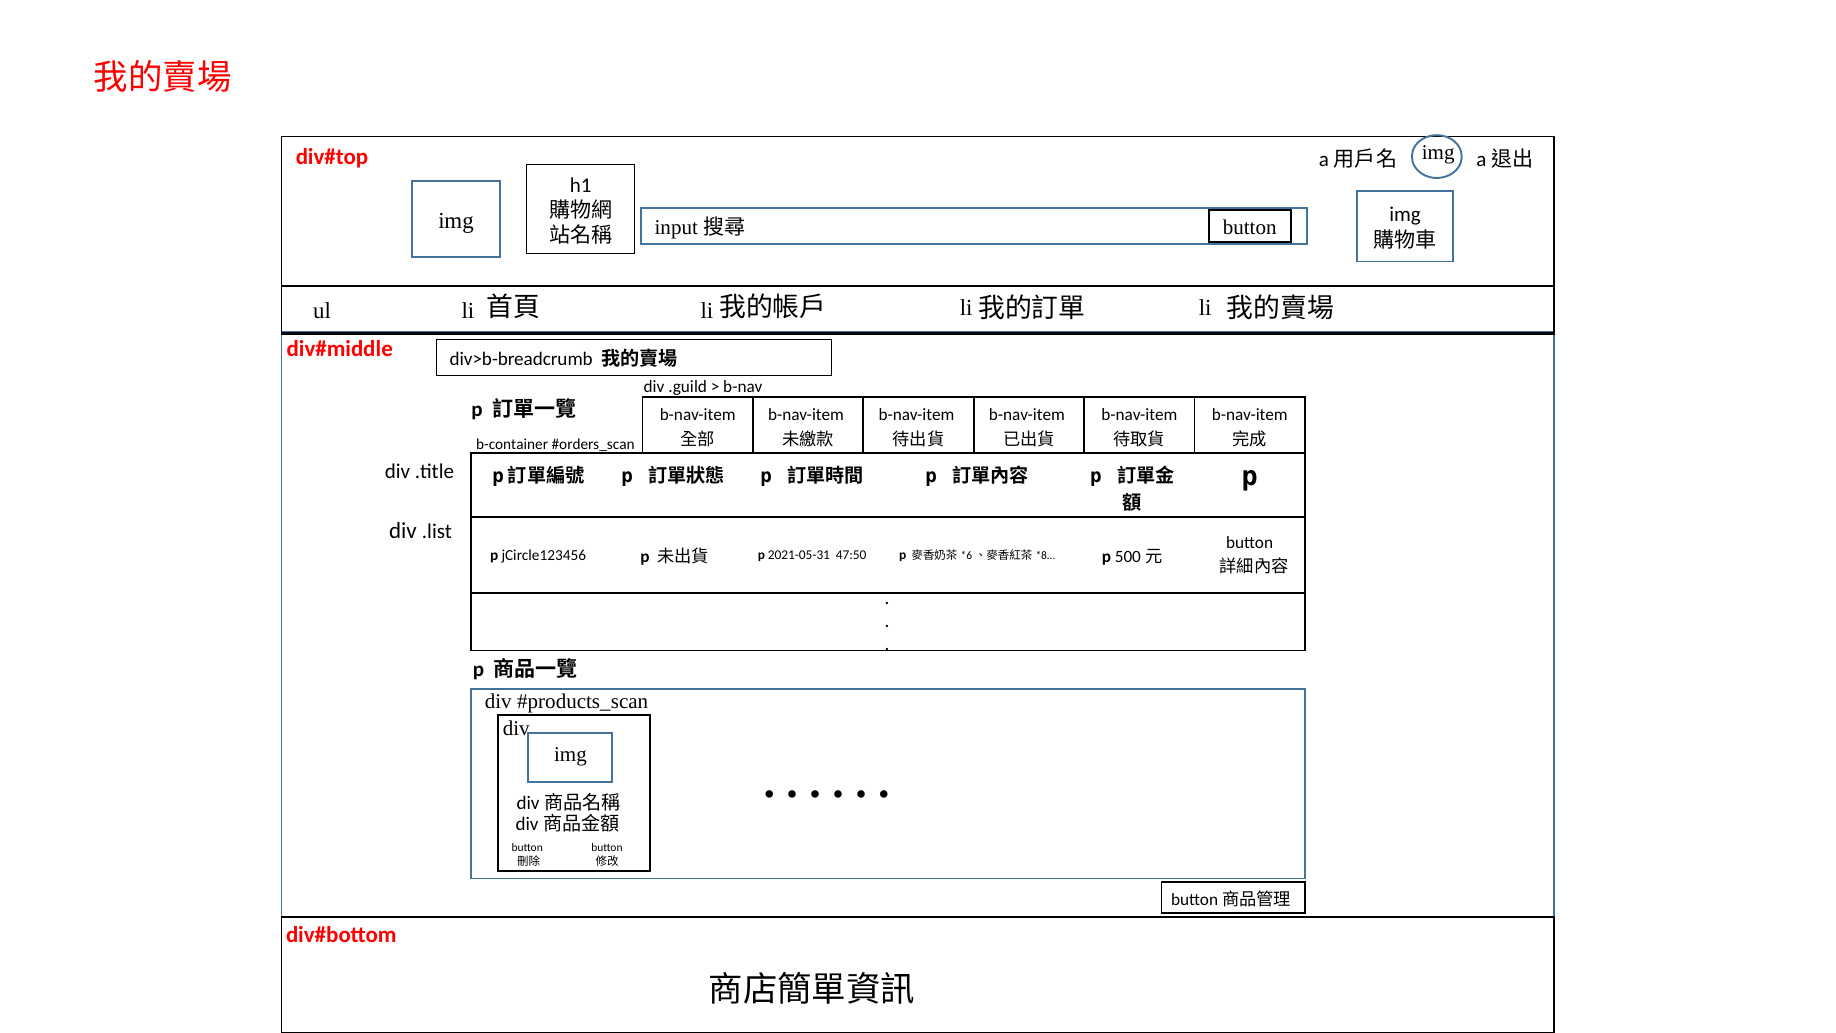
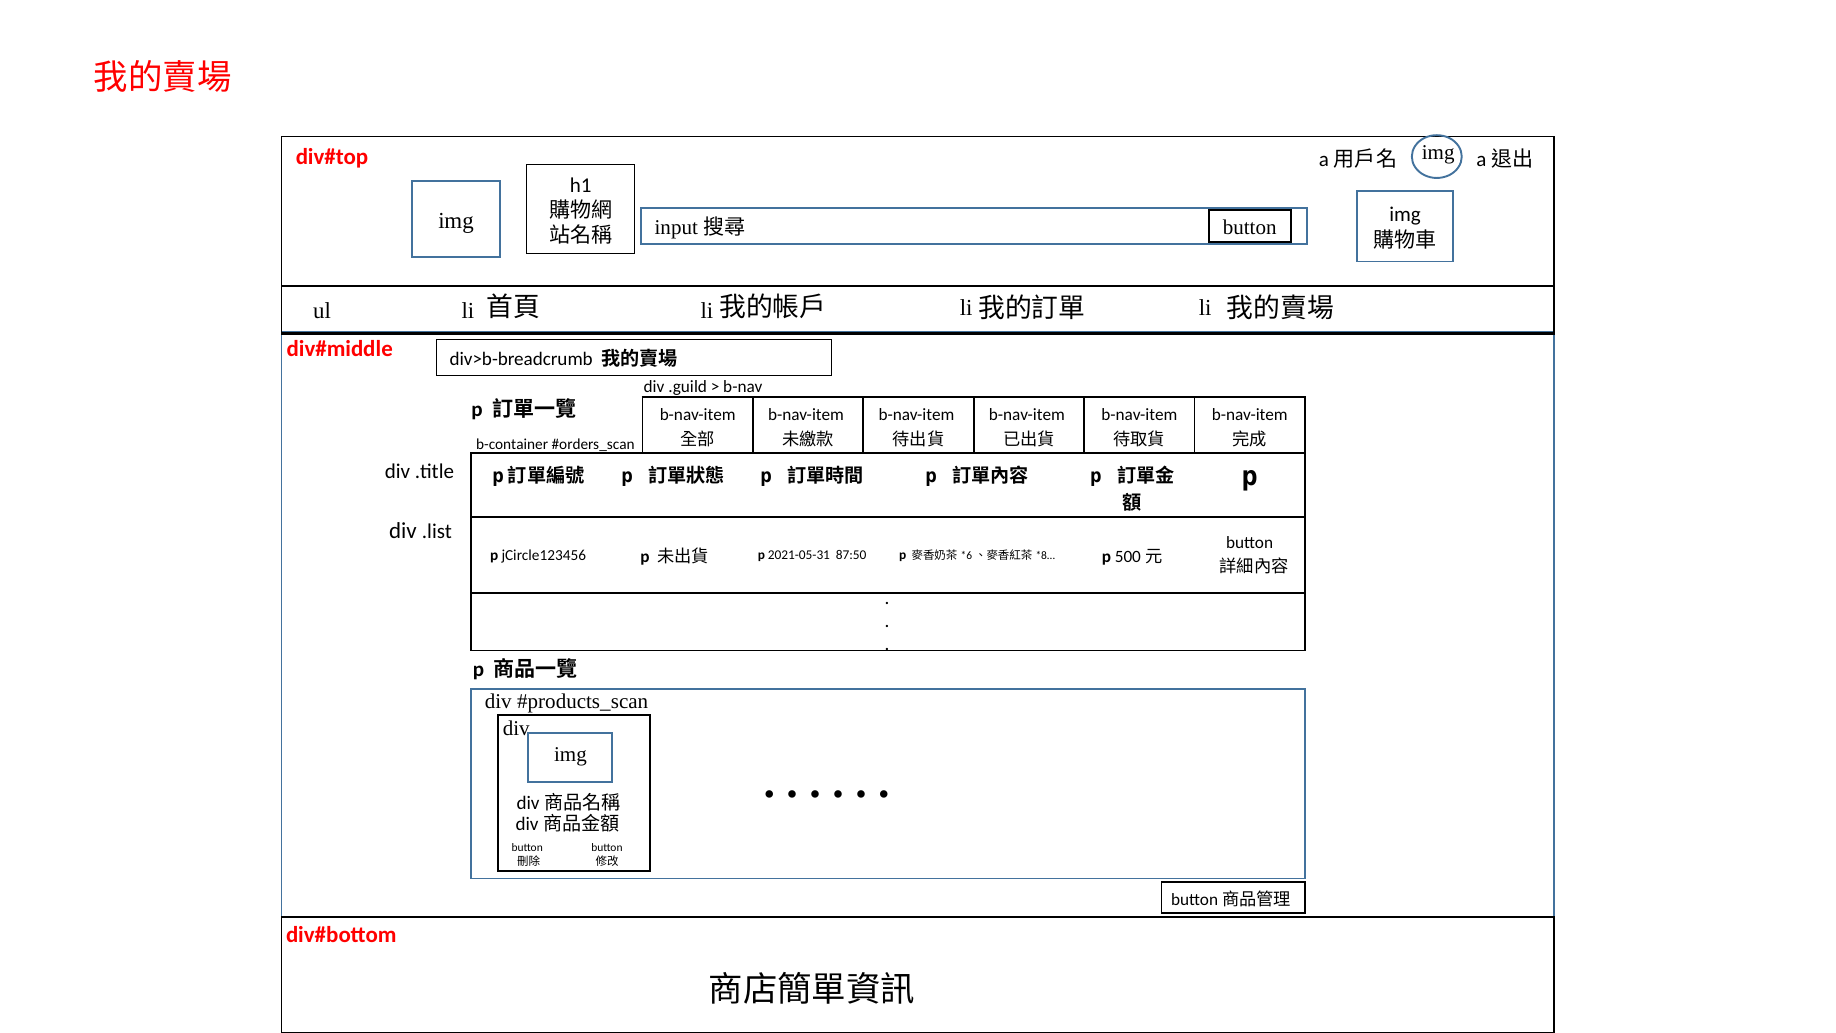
47:50: 47:50 -> 87:50 (851, 555)
